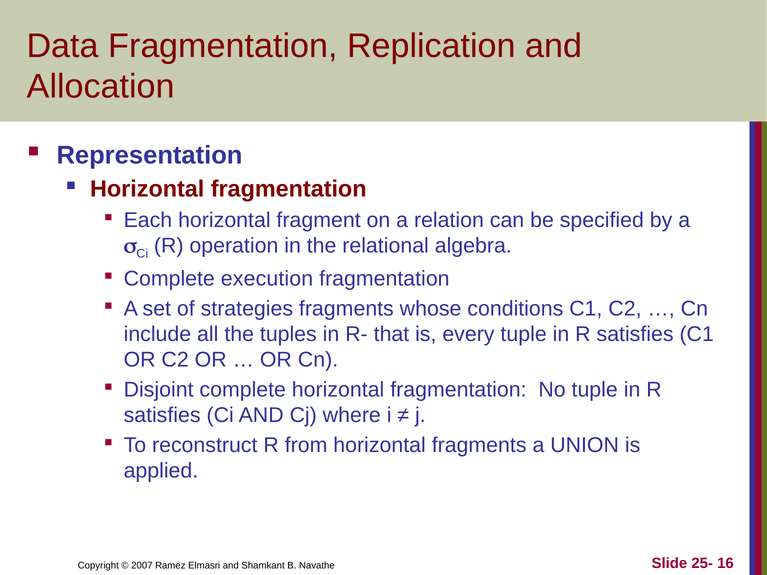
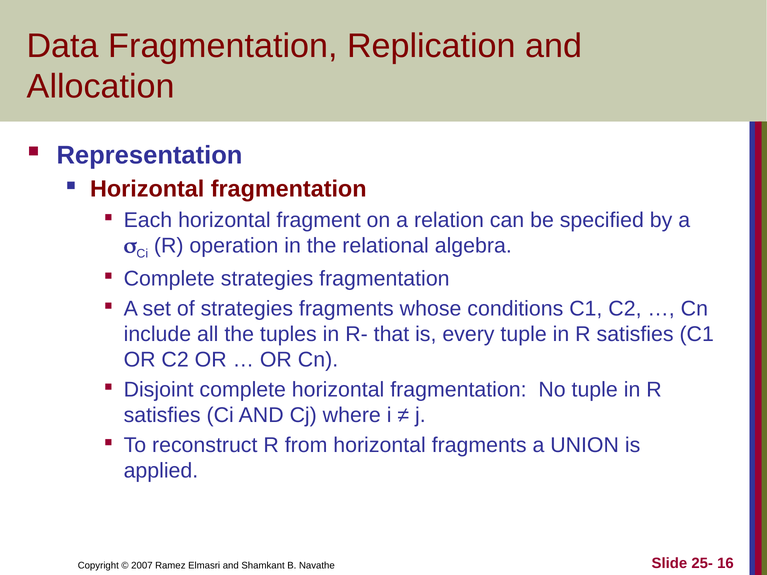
Complete execution: execution -> strategies (267, 279)
